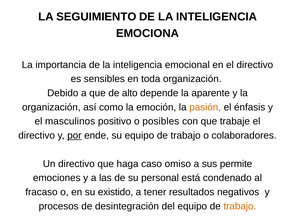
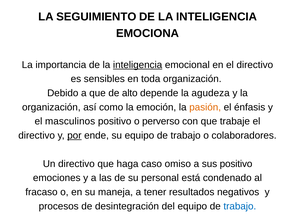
inteligencia underline: none -> present (138, 65)
aparente: aparente -> agudeza (211, 93)
posibles: posibles -> perverso (161, 121)
sus permite: permite -> positivo (236, 164)
existido: existido -> maneja (115, 192)
trabajo colour: orange -> blue (240, 206)
